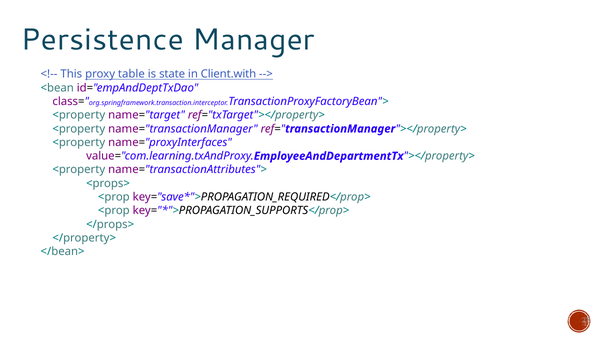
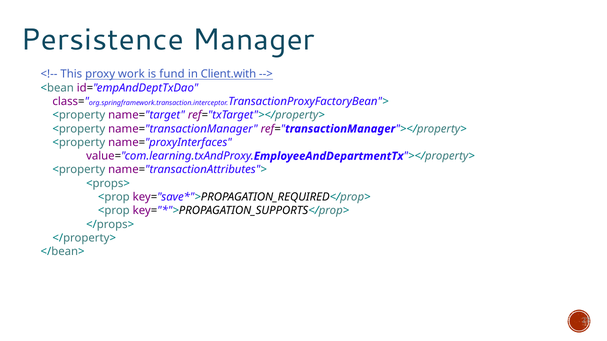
table: table -> work (131, 74)
state: state -> fund (172, 74)
